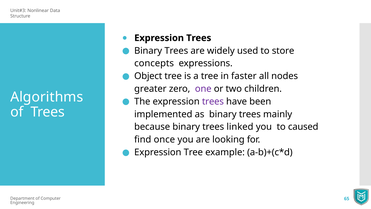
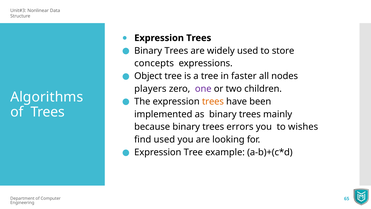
greater: greater -> players (150, 89)
trees colour: purple -> orange (213, 101)
linked: linked -> errors (240, 127)
caused: caused -> wishes (303, 127)
ﬁnd once: once -> used (164, 139)
